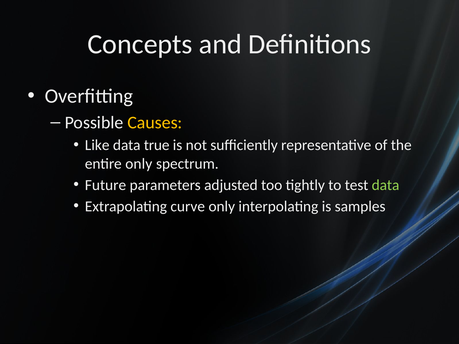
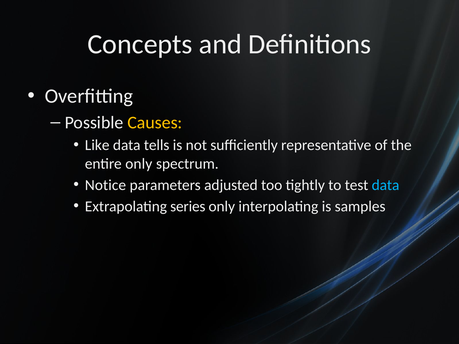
true: true -> tells (157, 145)
Future: Future -> Notice (105, 185)
data colour: light green -> light blue (386, 185)
curve: curve -> series (188, 207)
